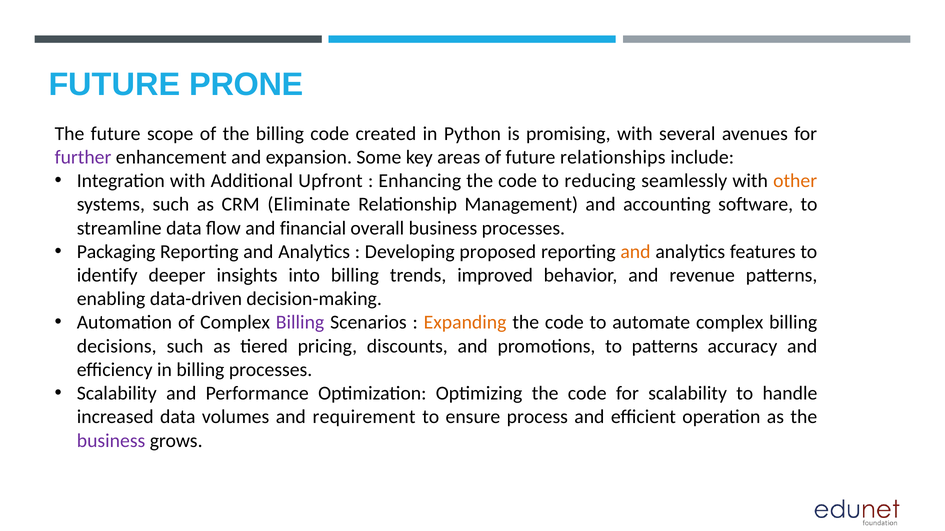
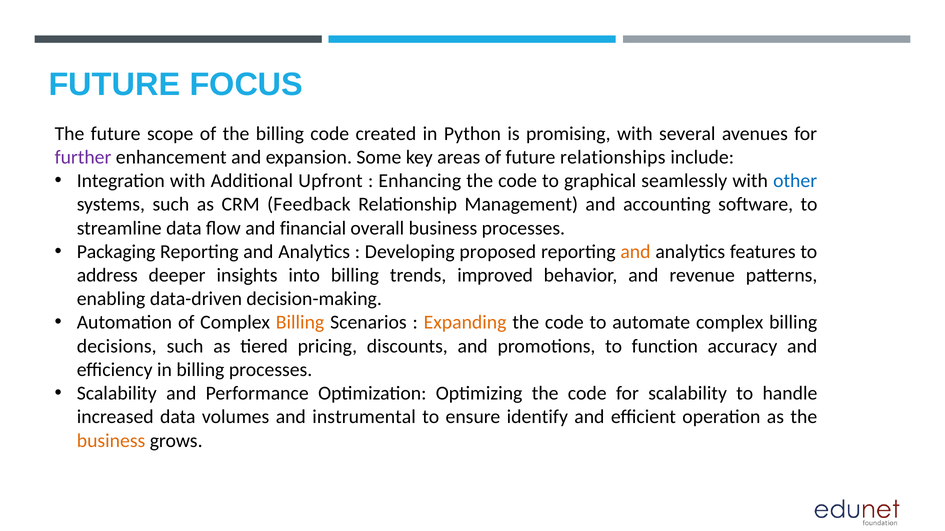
PRONE: PRONE -> FOCUS (246, 85)
reducing: reducing -> graphical (600, 181)
other colour: orange -> blue (795, 181)
Eliminate: Eliminate -> Feedback (309, 205)
identify: identify -> address (107, 276)
Billing colour: purple -> orange (300, 323)
to patterns: patterns -> function (665, 346)
requirement: requirement -> instrumental (364, 417)
process: process -> identify (537, 417)
business colour: purple -> orange (111, 441)
